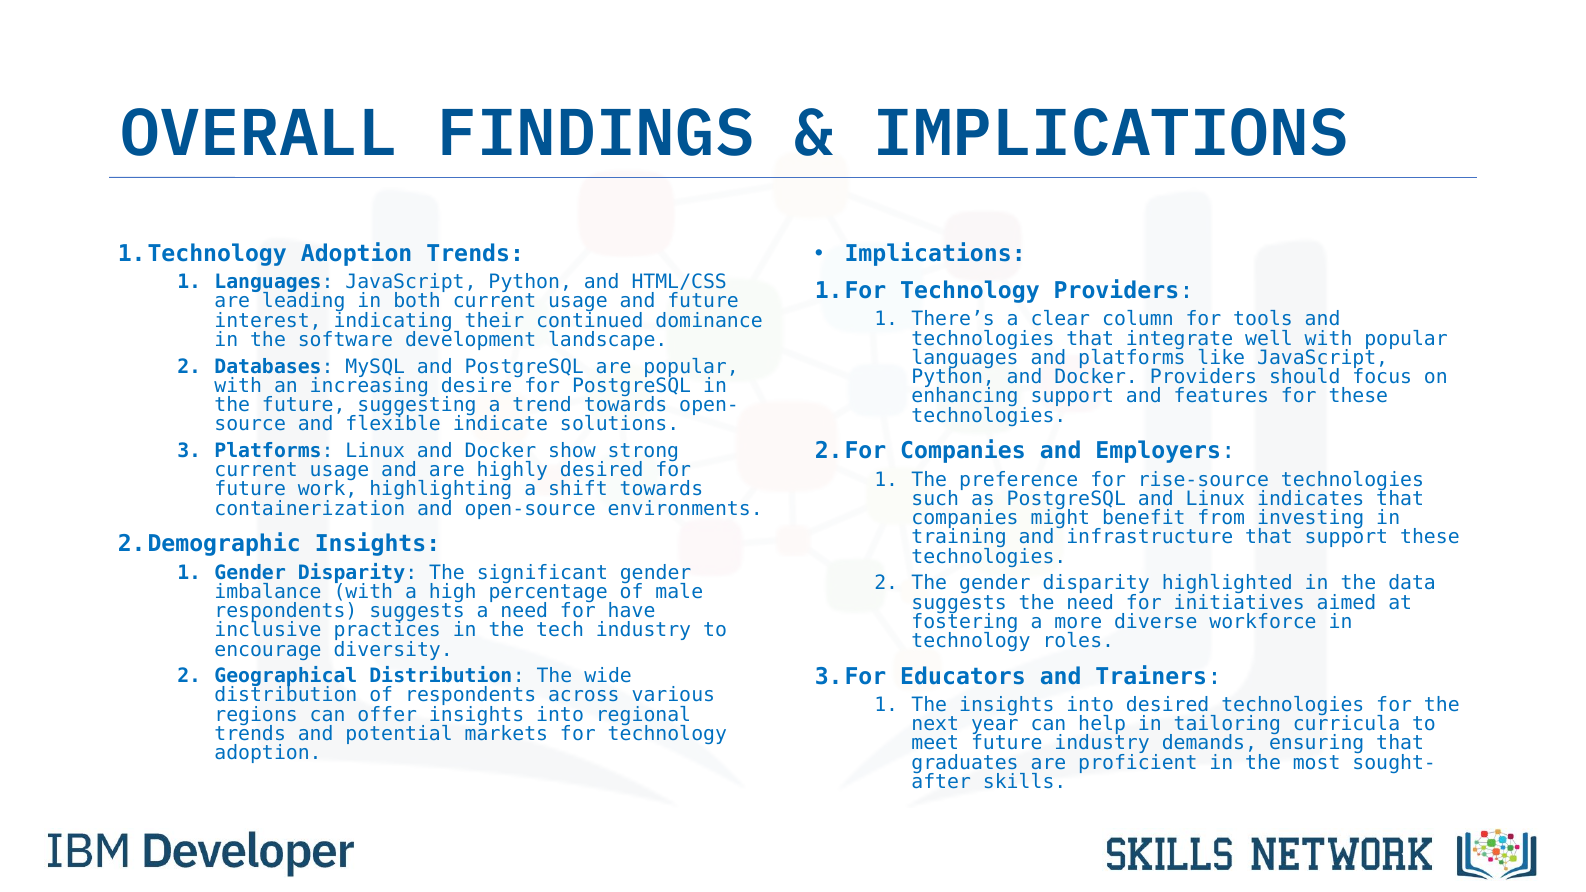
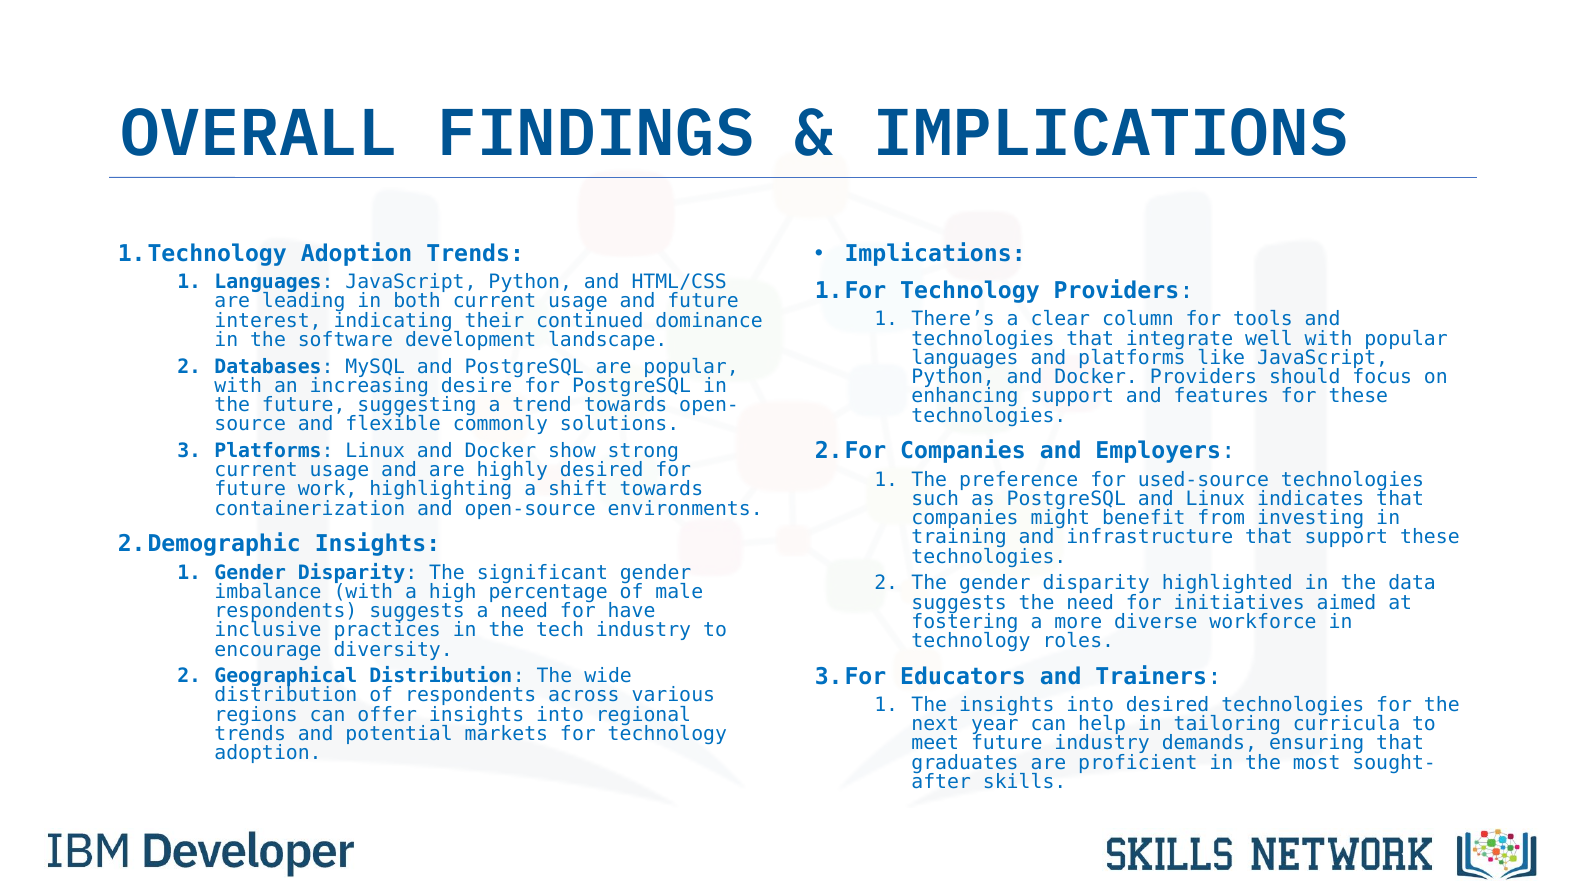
indicate: indicate -> commonly (500, 424)
rise-source: rise-source -> used-source (1203, 480)
